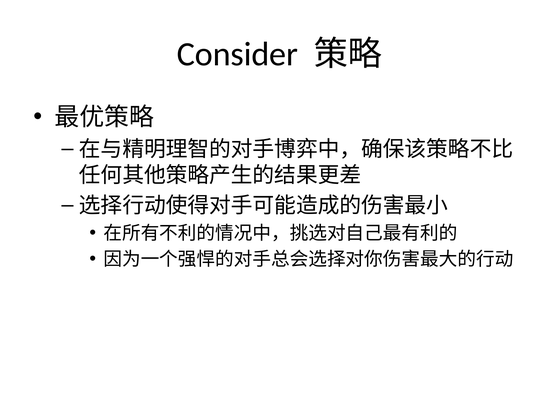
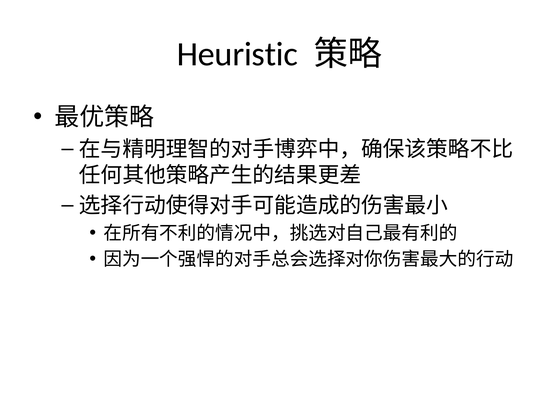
Consider: Consider -> Heuristic (237, 54)
